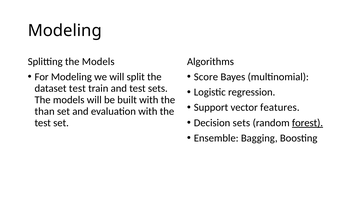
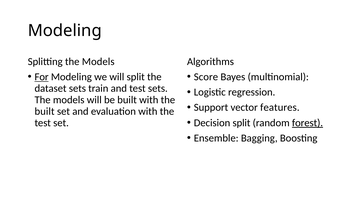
For underline: none -> present (42, 77)
dataset test: test -> sets (77, 88)
than: than -> built (45, 111)
Decision sets: sets -> split (241, 123)
